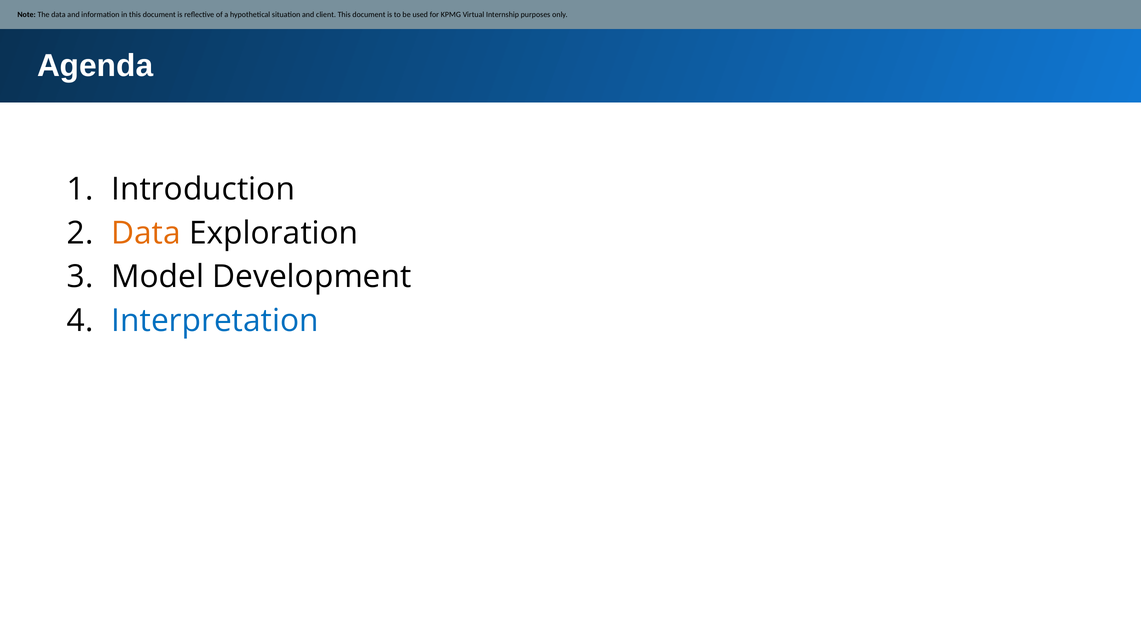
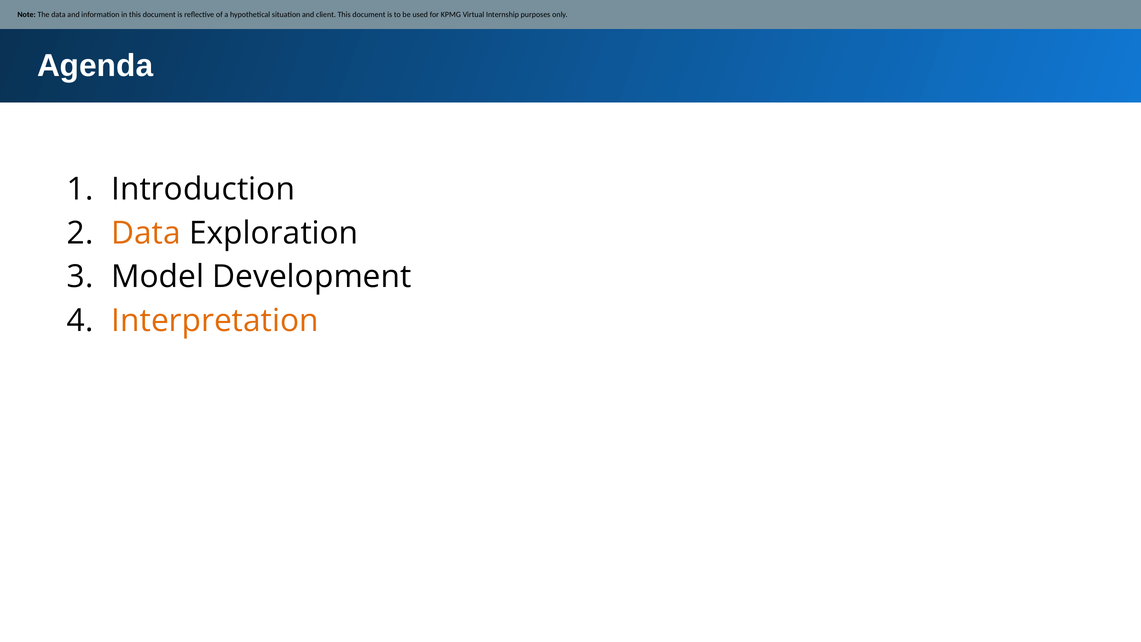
Interpretation colour: blue -> orange (215, 321)
